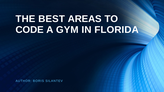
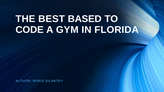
AREAS: AREAS -> BASED (85, 19)
